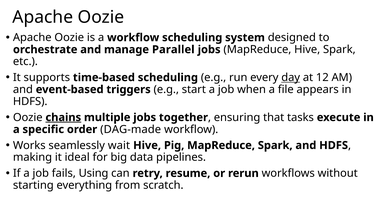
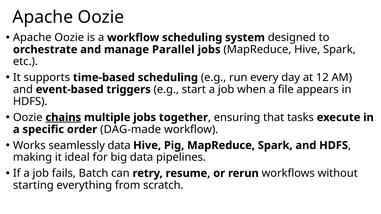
day underline: present -> none (291, 78)
seamlessly wait: wait -> data (119, 146)
Using: Using -> Batch (93, 174)
